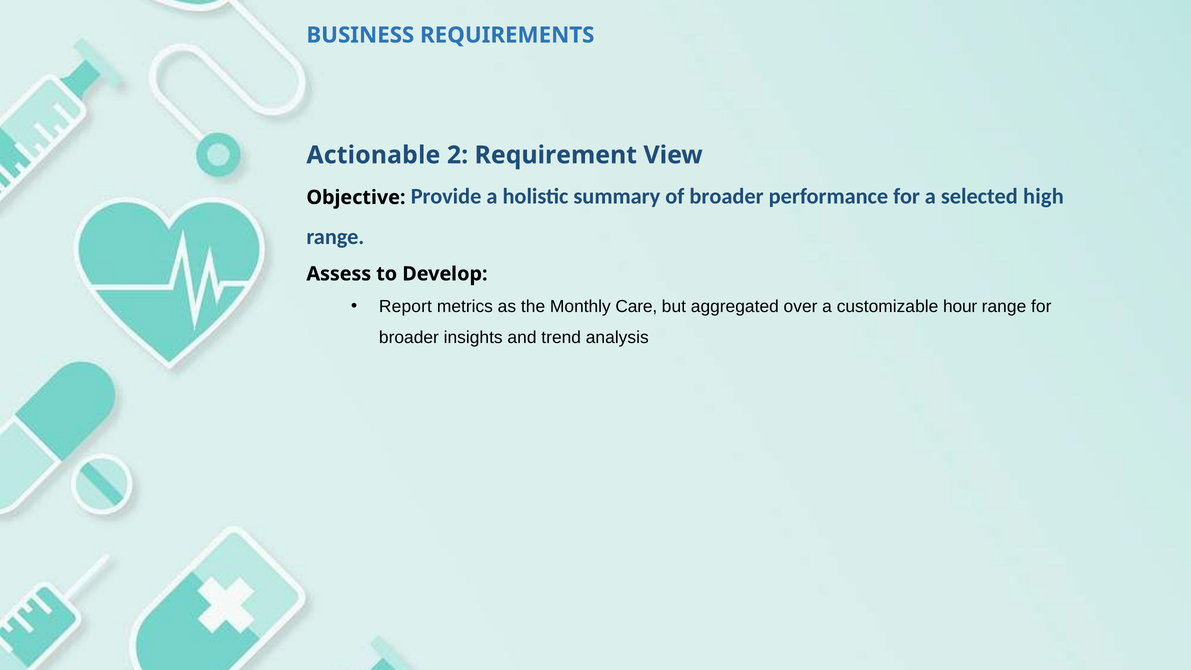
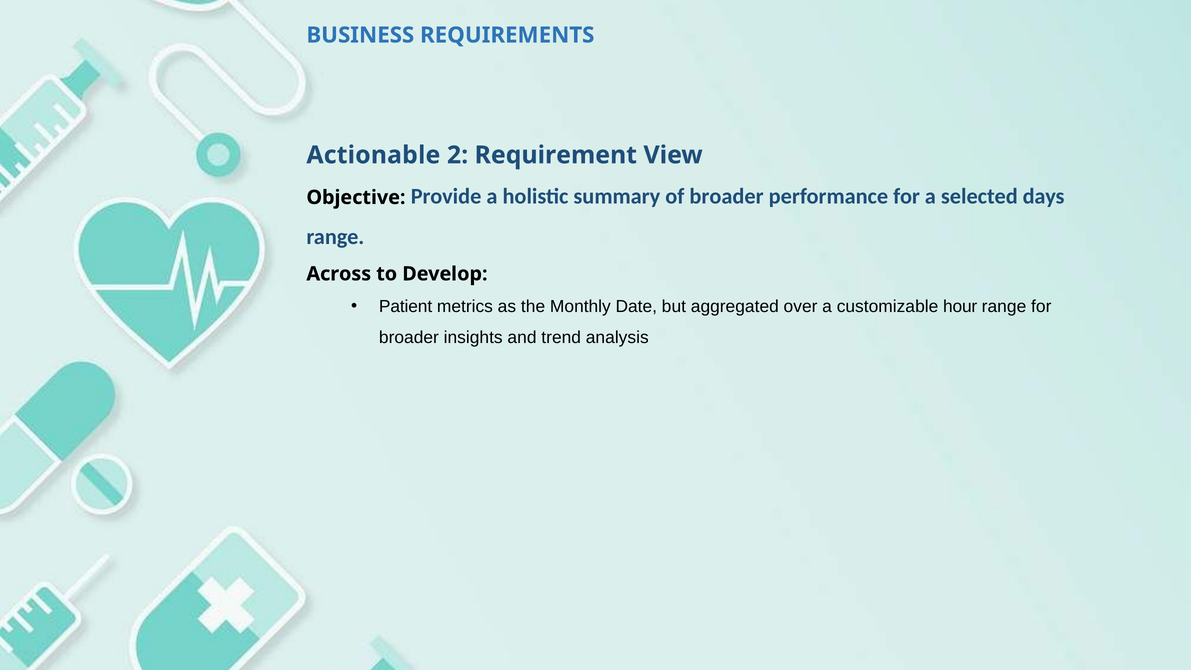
high: high -> days (1044, 197)
Assess: Assess -> Across (339, 274)
Report: Report -> Patient (406, 306)
Care: Care -> Date (636, 306)
